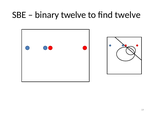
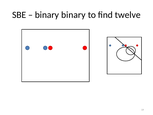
binary twelve: twelve -> binary (73, 15)
